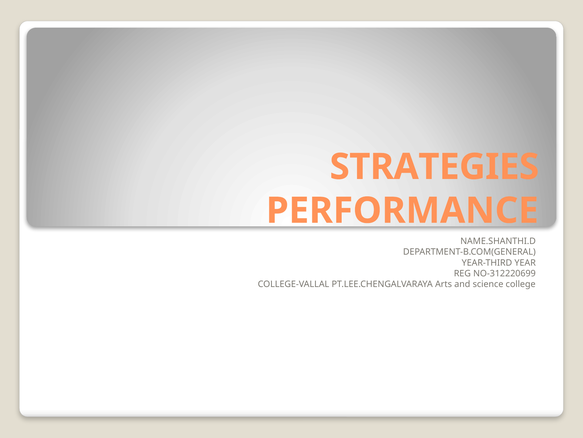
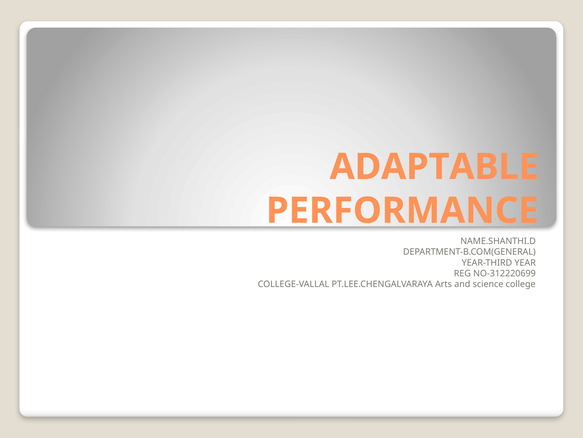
STRATEGIES: STRATEGIES -> ADAPTABLE (434, 167)
